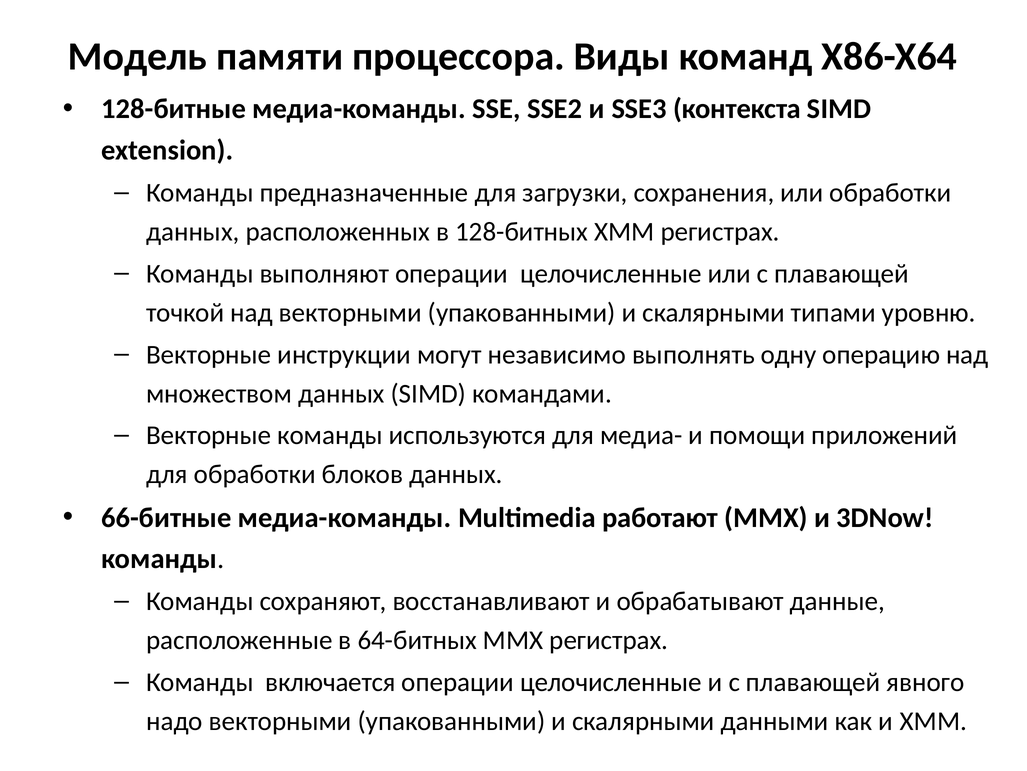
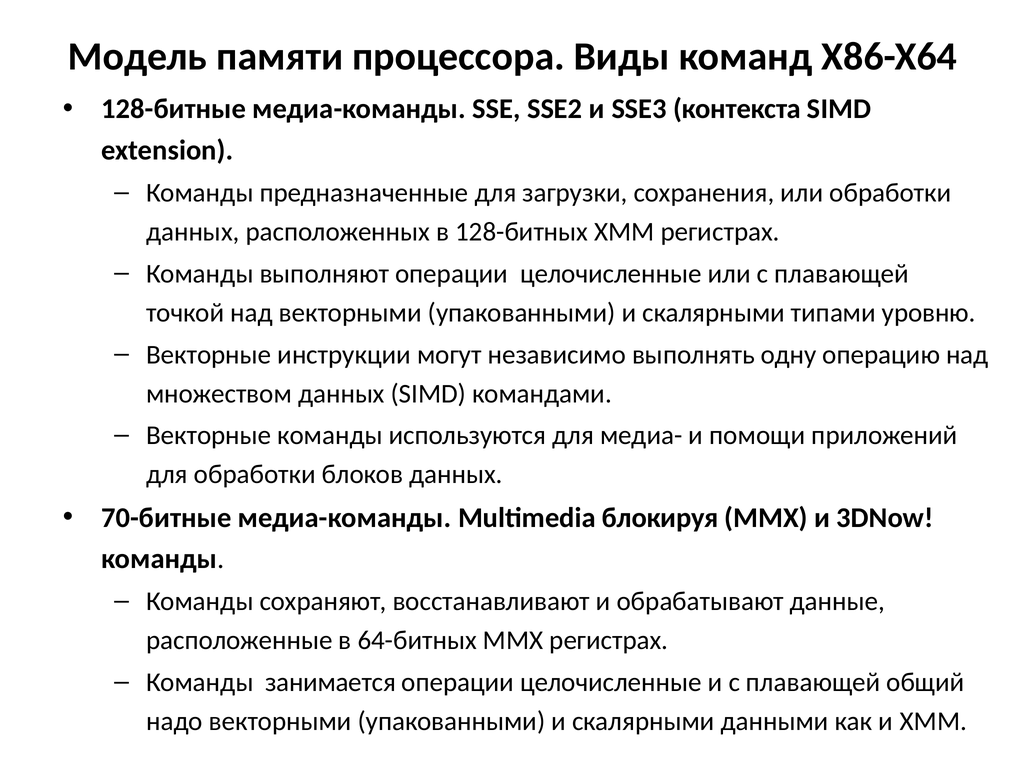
66-битные: 66-битные -> 70-битные (166, 517)
работают: работают -> блокируя (660, 517)
включается: включается -> занимается (331, 682)
явного: явного -> общий (925, 682)
